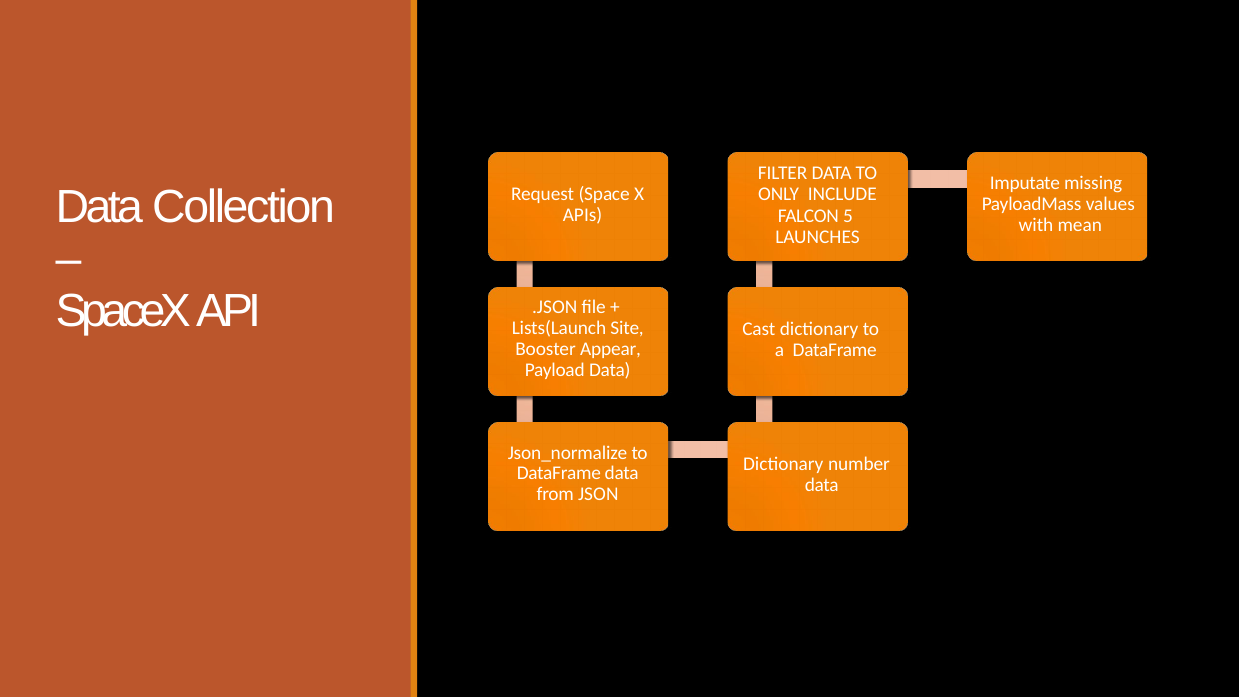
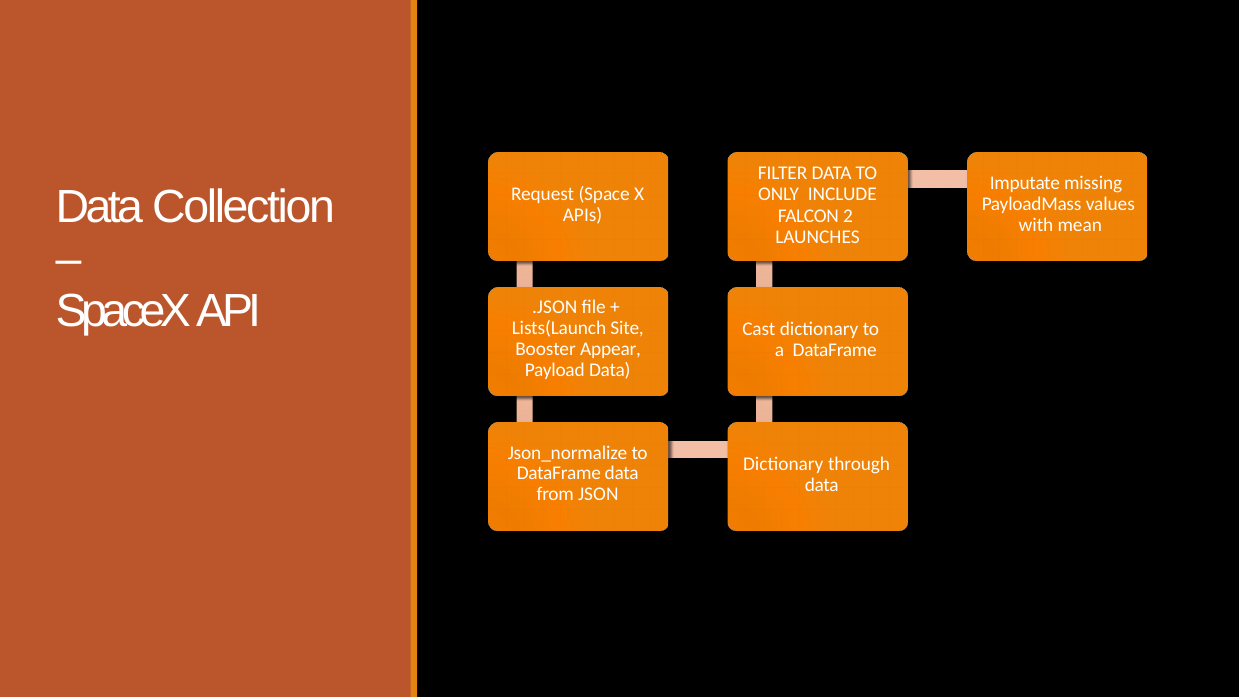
5: 5 -> 2 (848, 216)
number: number -> through (859, 464)
